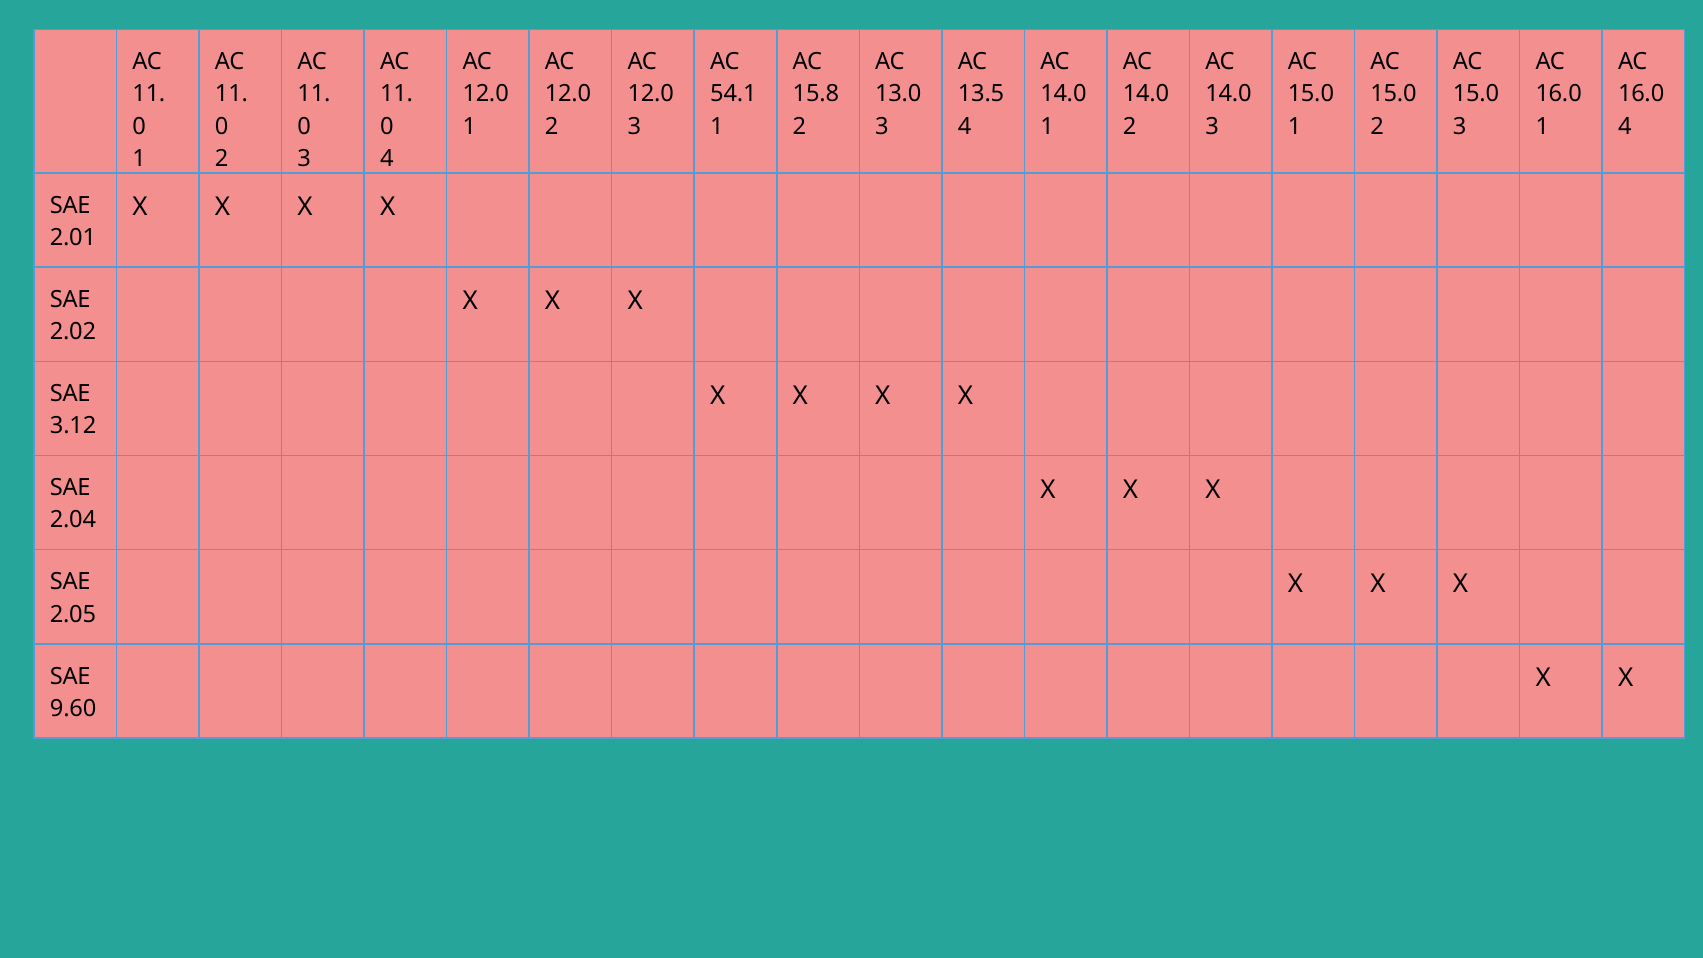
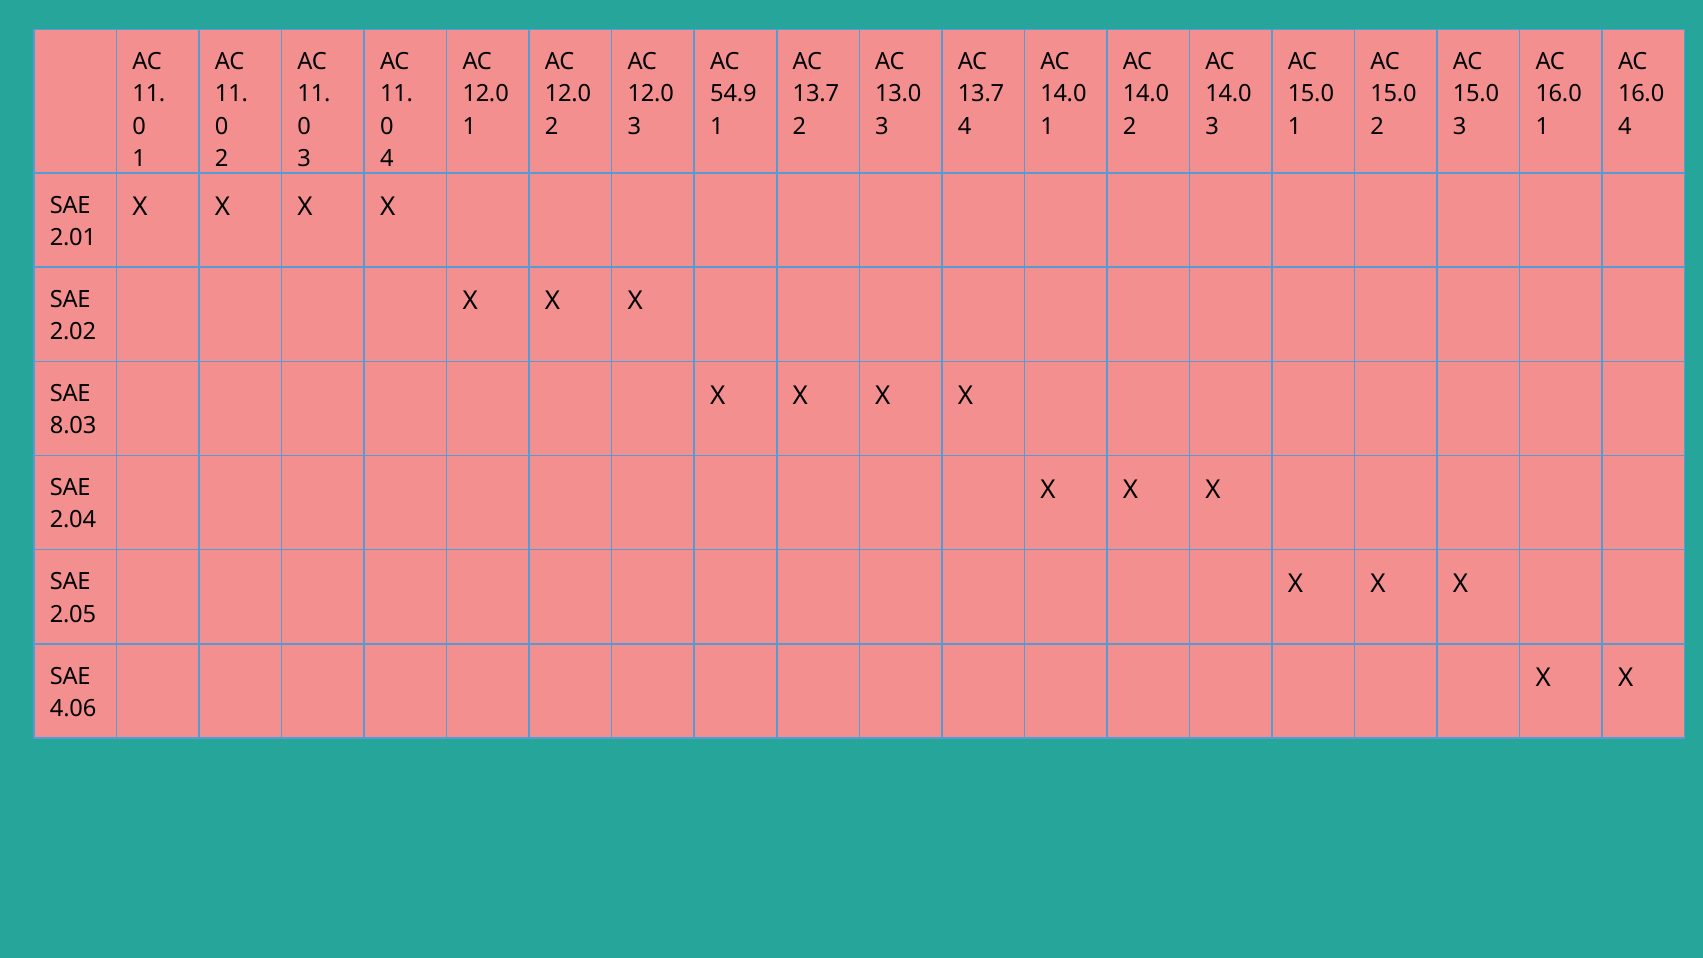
54.1: 54.1 -> 54.9 (733, 94)
15.8: 15.8 -> 13.7 (816, 94)
13.5: 13.5 -> 13.7 (981, 94)
3.12: 3.12 -> 8.03 (73, 426)
9.60: 9.60 -> 4.06 (73, 708)
